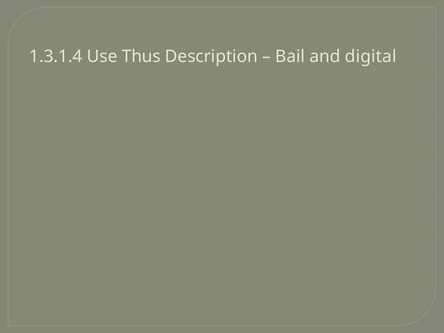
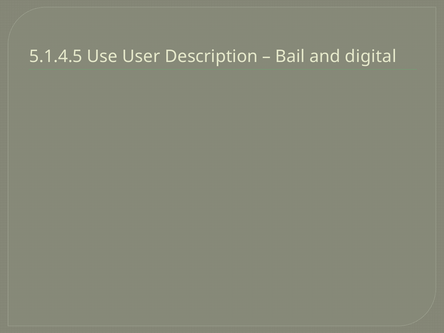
1.3.1.4: 1.3.1.4 -> 5.1.4.5 (56, 56)
Thus: Thus -> User (141, 56)
